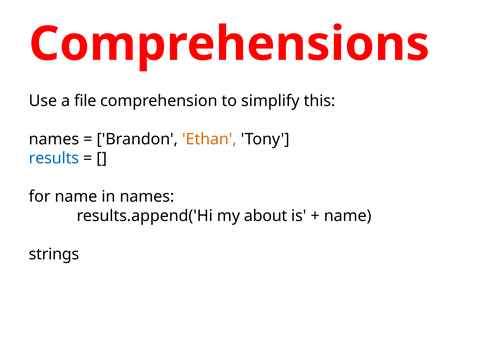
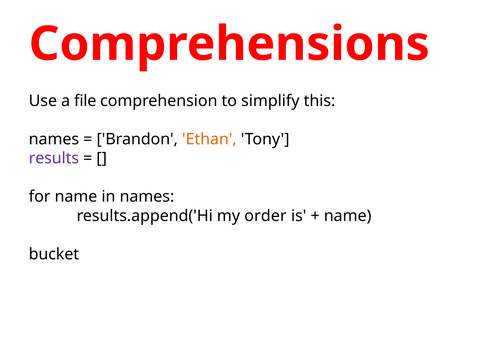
results colour: blue -> purple (54, 158)
about: about -> order (265, 216)
strings: strings -> bucket (54, 254)
